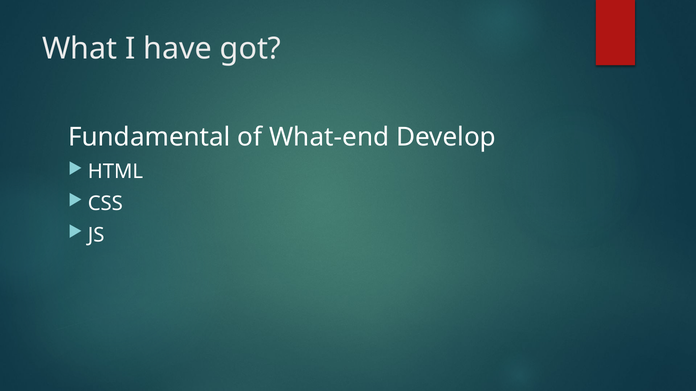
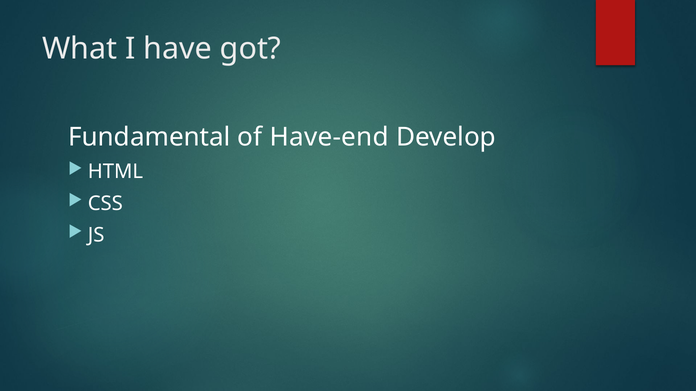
What-end: What-end -> Have-end (329, 137)
